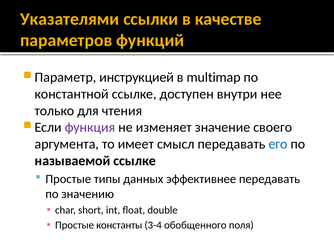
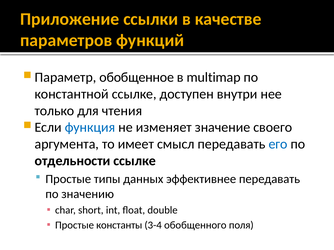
Указателями: Указателями -> Приложение (70, 19)
инструкцией: инструкцией -> обобщенное (137, 78)
функция colour: purple -> blue (90, 128)
называемой: называемой -> отдельности (73, 161)
